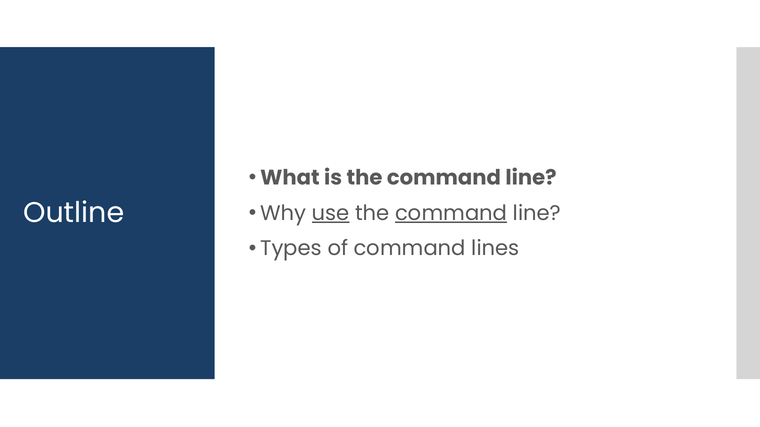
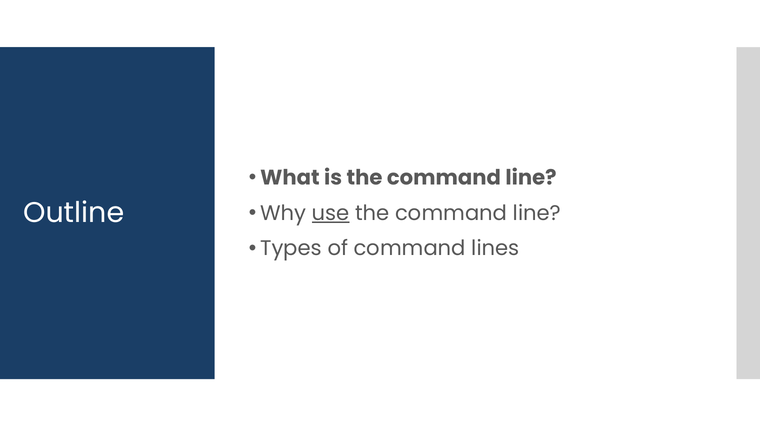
command underline: present -> none (451, 213)
